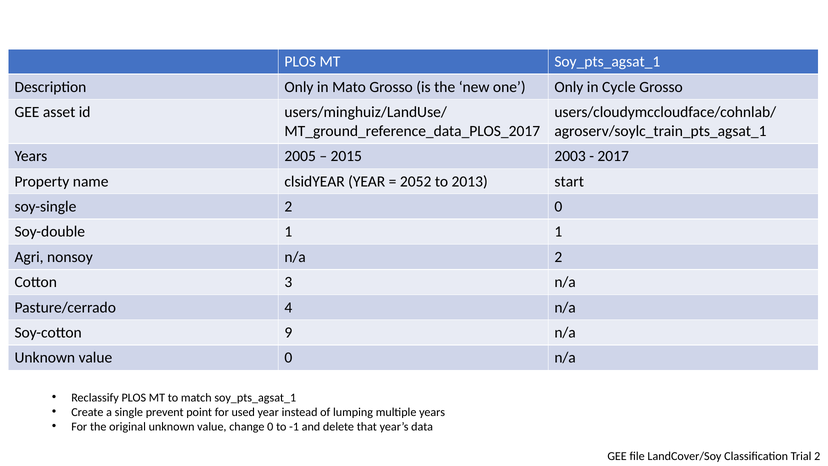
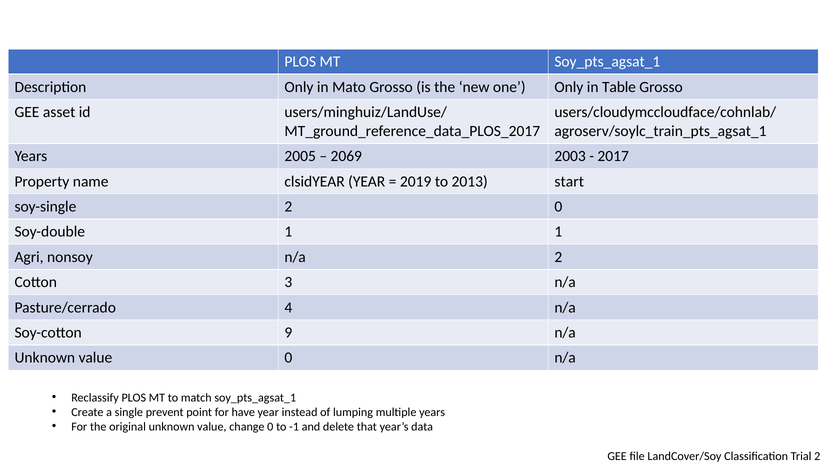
Cycle: Cycle -> Table (619, 87)
2015: 2015 -> 2069 (346, 156)
2052: 2052 -> 2019 (416, 181)
used: used -> have (243, 412)
